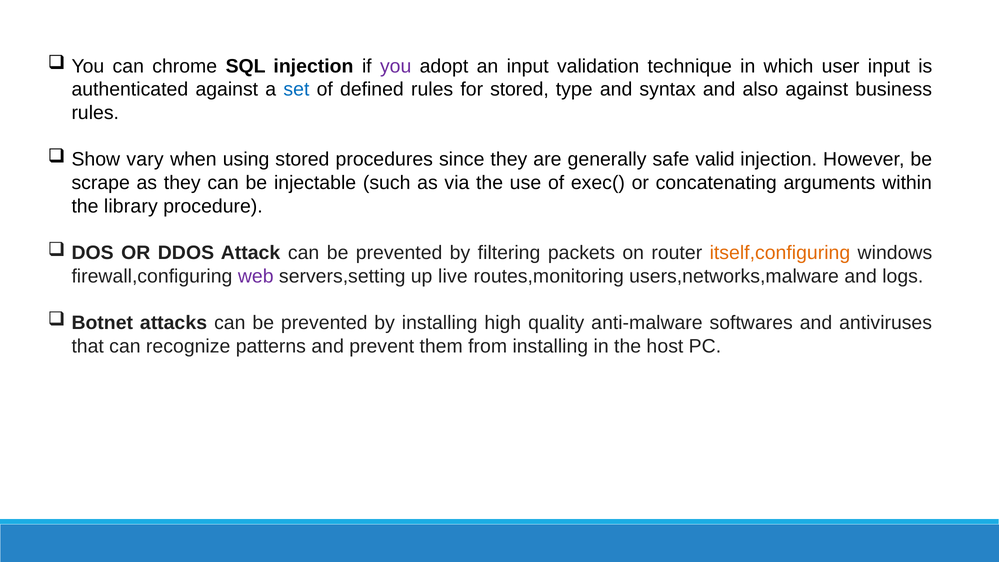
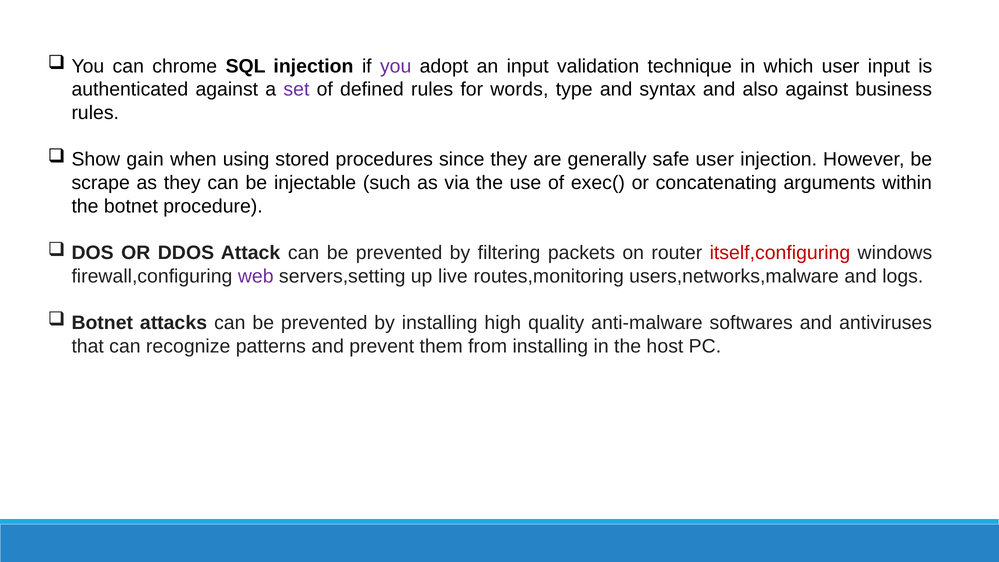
set colour: blue -> purple (296, 90)
for stored: stored -> words (519, 90)
vary: vary -> gain (145, 159)
safe valid: valid -> user (715, 159)
the library: library -> botnet (131, 206)
itself,configuring colour: orange -> red (780, 253)
